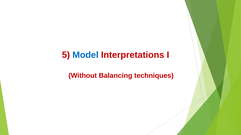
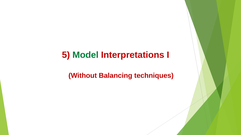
Model colour: blue -> green (85, 55)
